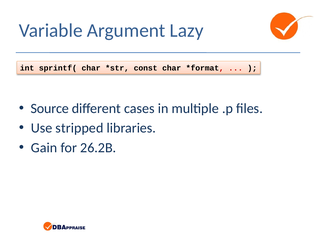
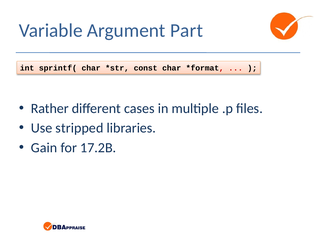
Lazy: Lazy -> Part (187, 31)
Source: Source -> Rather (50, 108)
26.2B: 26.2B -> 17.2B (98, 148)
